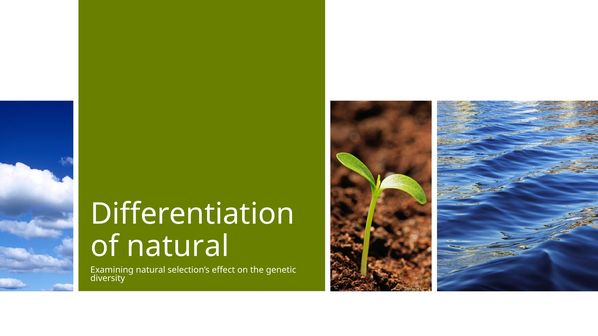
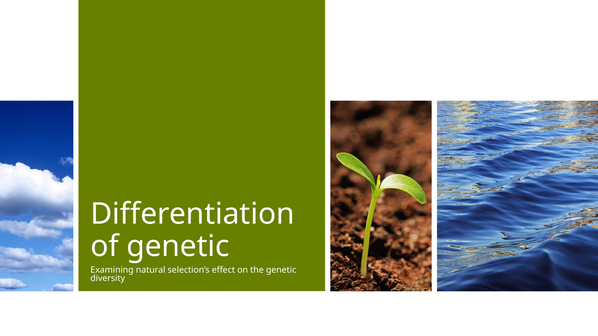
of natural: natural -> genetic (178, 247)
